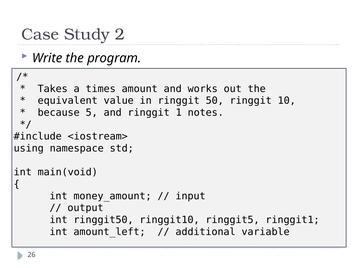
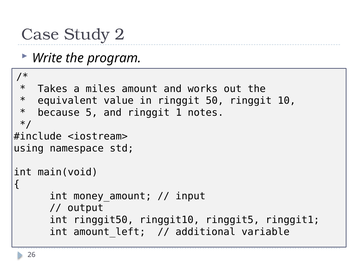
times: times -> miles (101, 89)
